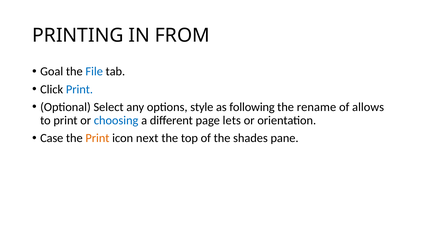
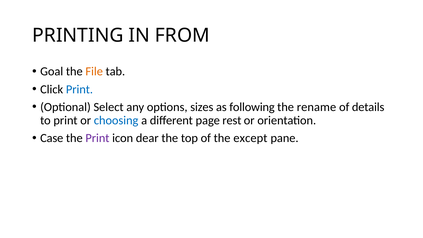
File colour: blue -> orange (94, 72)
style: style -> sizes (202, 107)
allows: allows -> details (368, 107)
lets: lets -> rest (232, 120)
Print colour: orange -> purple (97, 138)
next: next -> dear (147, 138)
shades: shades -> except (250, 138)
